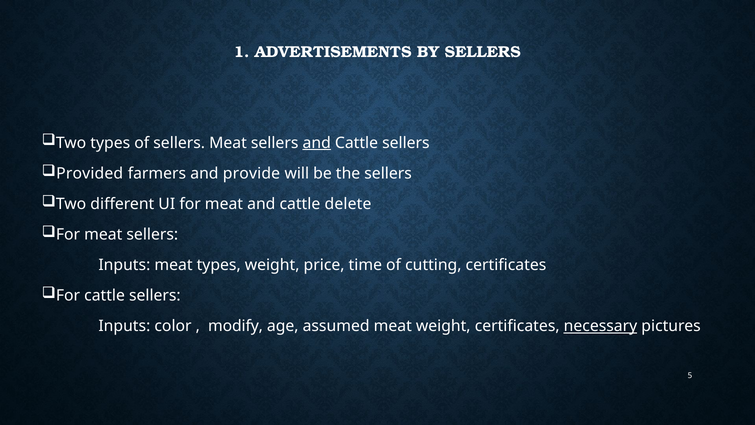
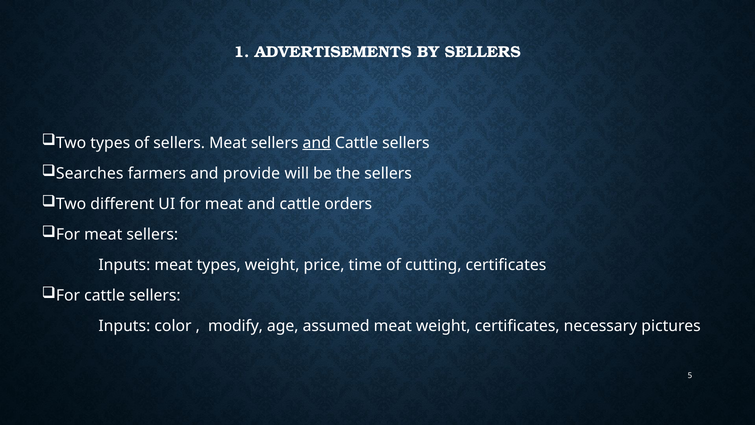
Provided: Provided -> Searches (90, 173)
delete: delete -> orders (348, 204)
necessary underline: present -> none (600, 326)
